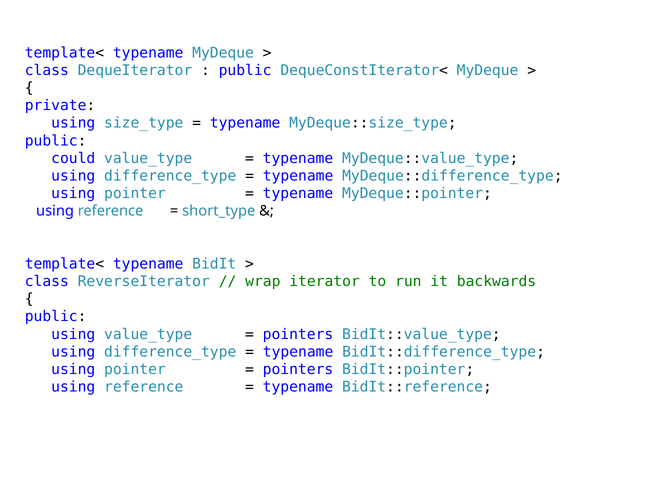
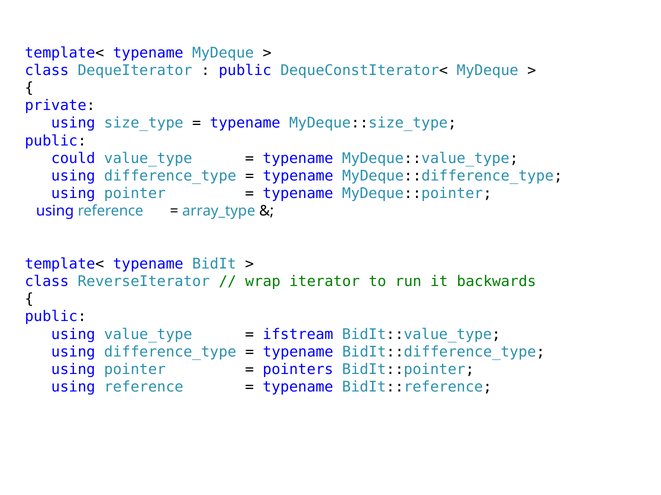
short_type: short_type -> array_type (219, 211)
pointers: pointers -> ifstream (298, 335)
